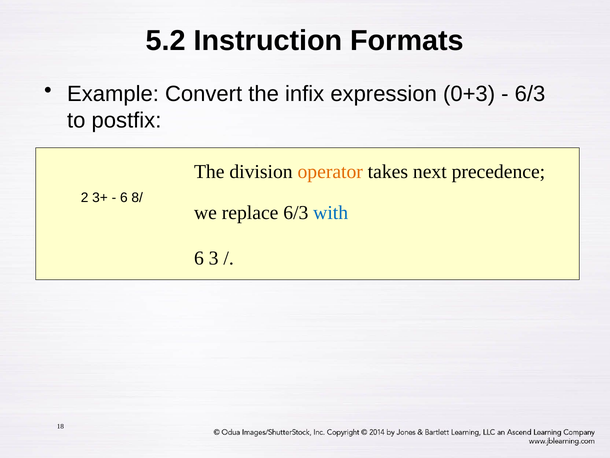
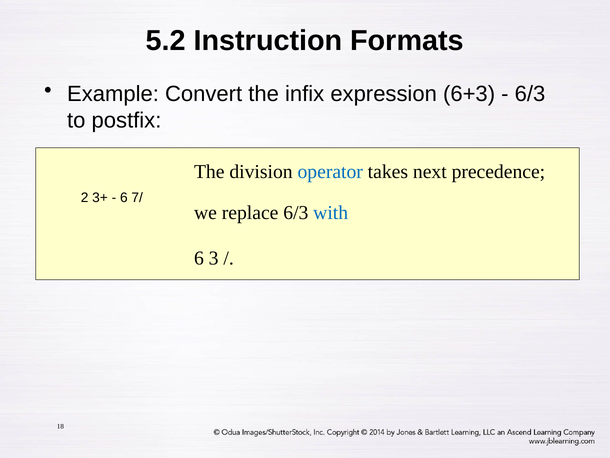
0+3: 0+3 -> 6+3 (469, 94)
operator colour: orange -> blue (330, 172)
8/: 8/ -> 7/ (137, 197)
